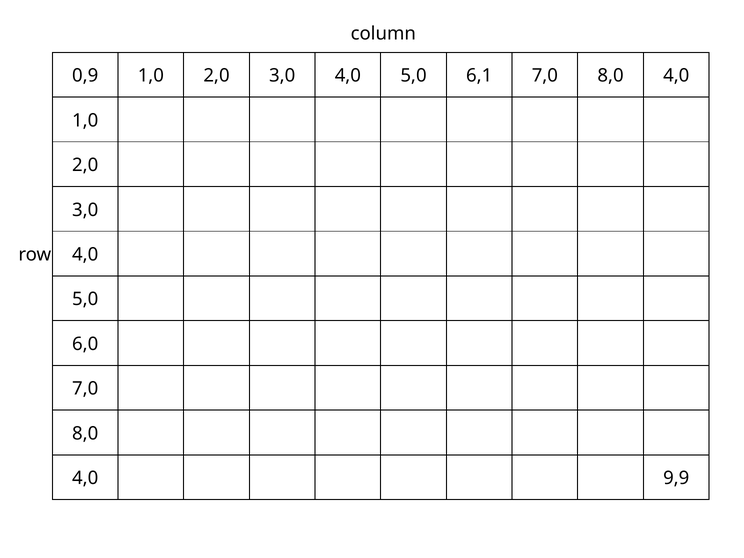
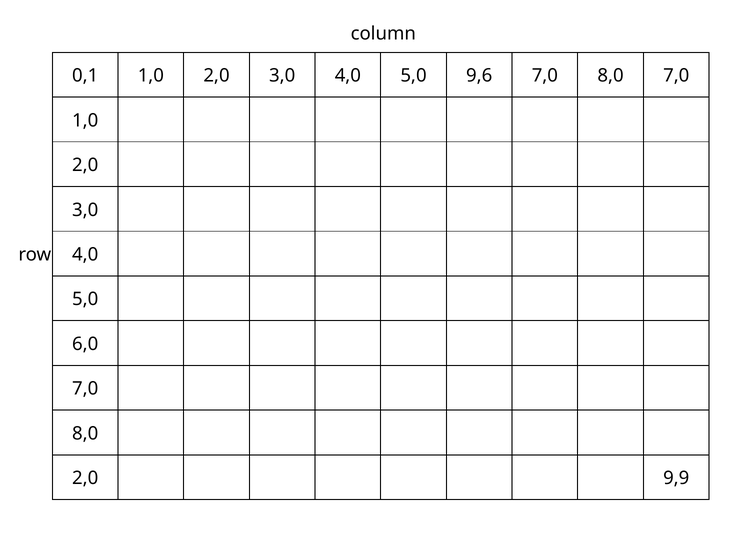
0,9: 0,9 -> 0,1 (85, 76)
6,1: 6,1 -> 9,6 (479, 76)
4,0: 4,0 -> 7,0 (676, 76)
4,0: 4,0 -> 2,0 (85, 478)
